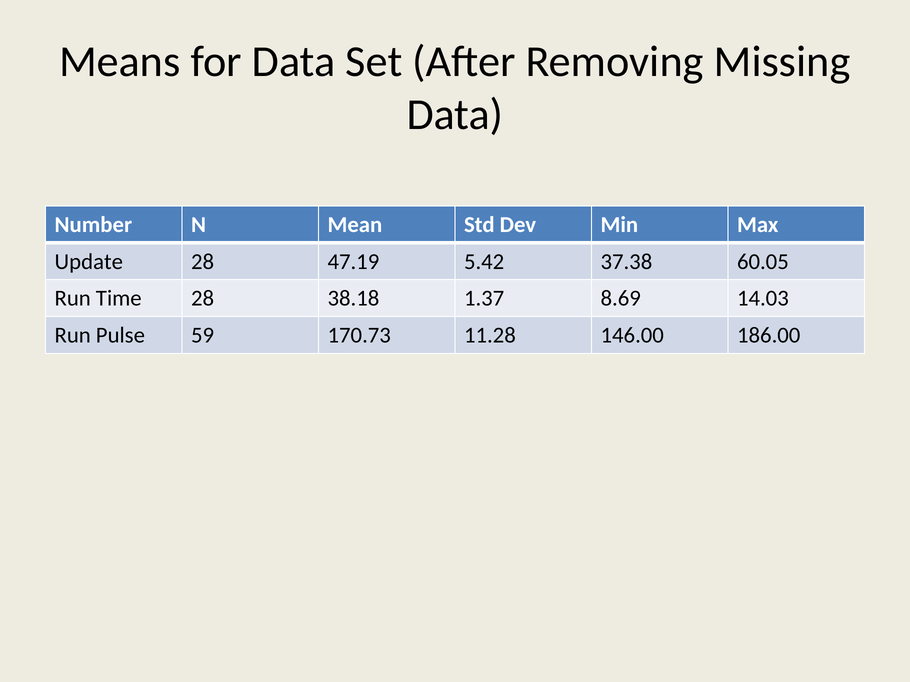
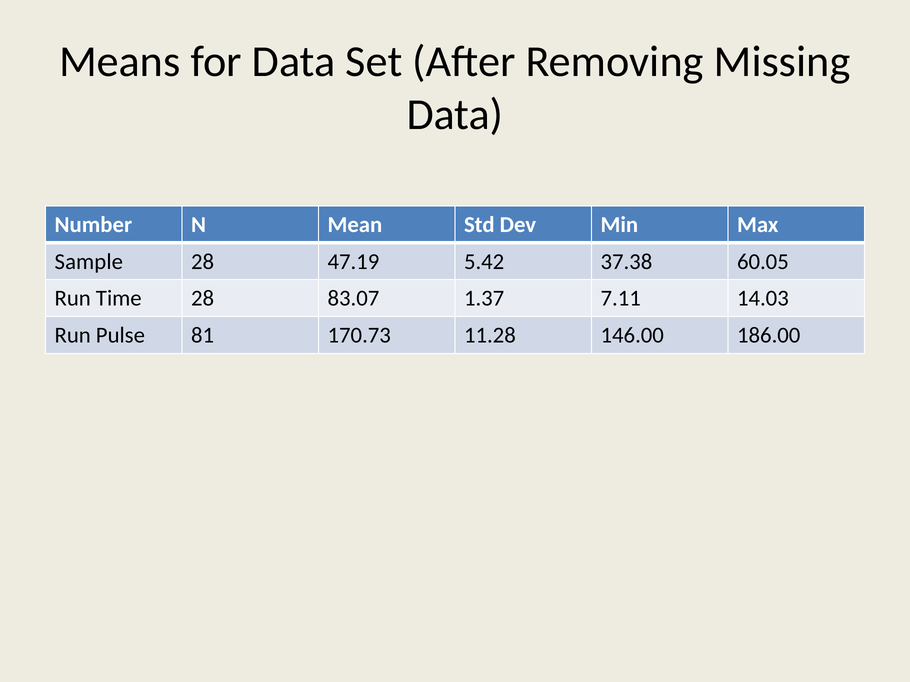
Update: Update -> Sample (89, 262)
38.18: 38.18 -> 83.07 (353, 299)
8.69: 8.69 -> 7.11 (621, 299)
59: 59 -> 81 (203, 336)
